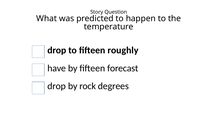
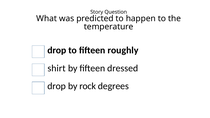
have: have -> shirt (57, 68)
forecast: forecast -> dressed (123, 68)
